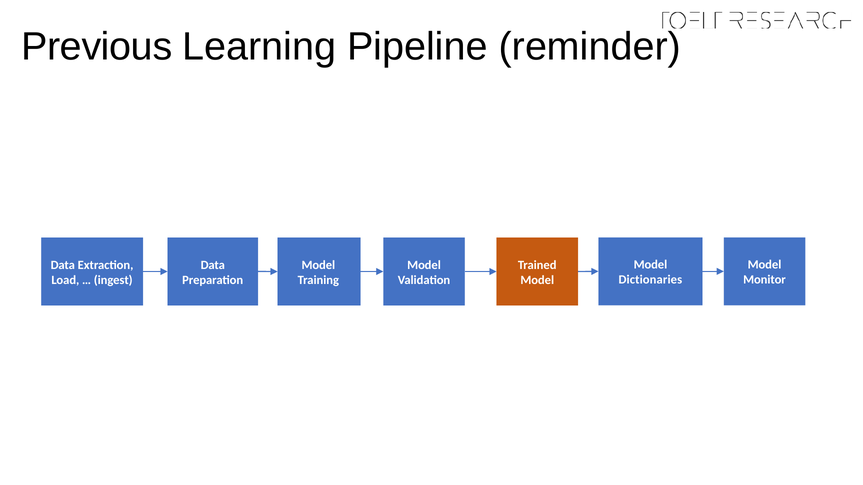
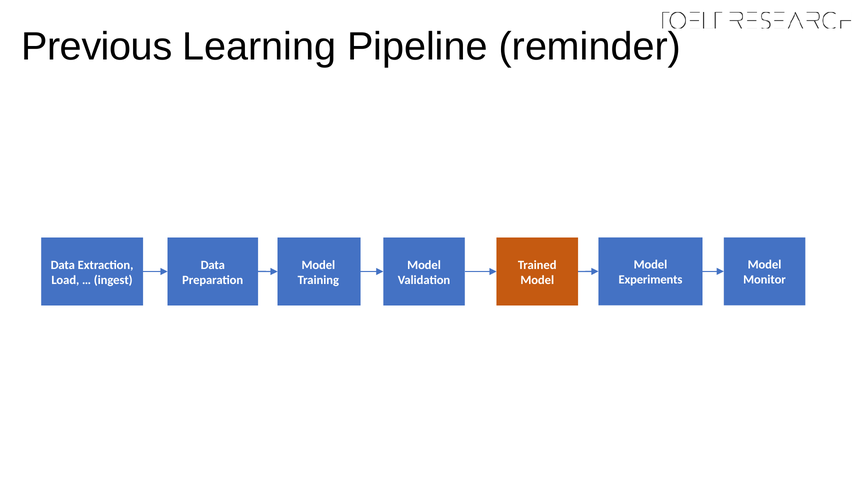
Dictionaries: Dictionaries -> Experiments (650, 280)
